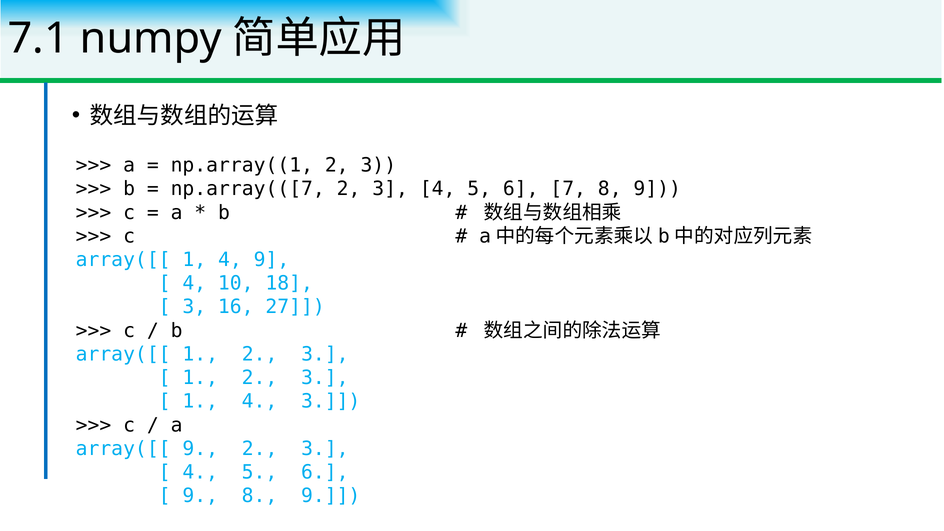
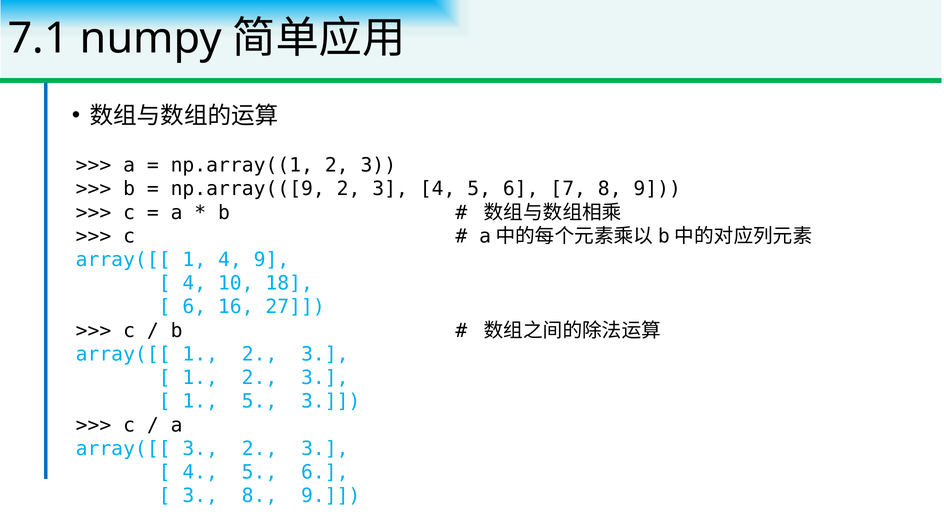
np.array(([7: np.array(([7 -> np.array(([9 (248, 189)
3: 3 -> 6 (194, 307)
4: 4 -> 5 (259, 401)
array([[ 9: 9 -> 3 (200, 449)
9: 9 -> 3 (200, 496)
